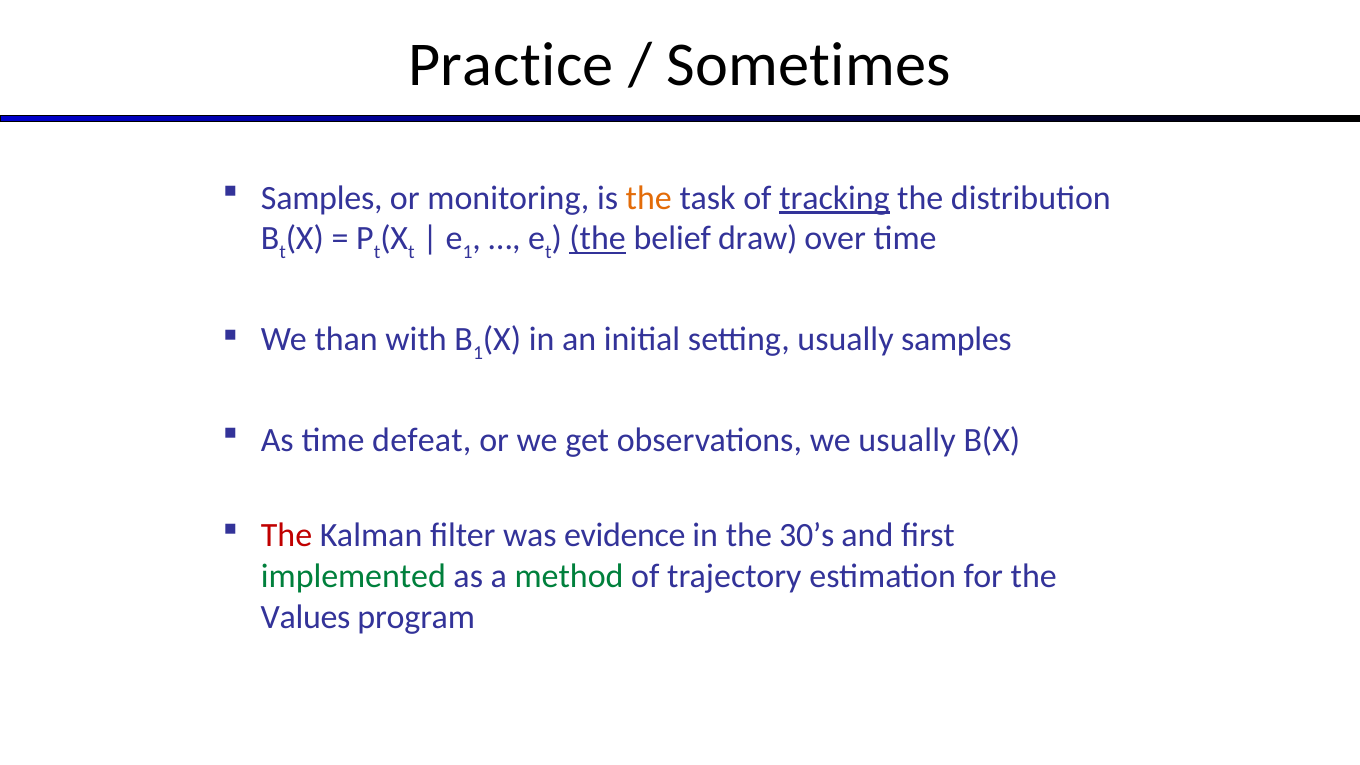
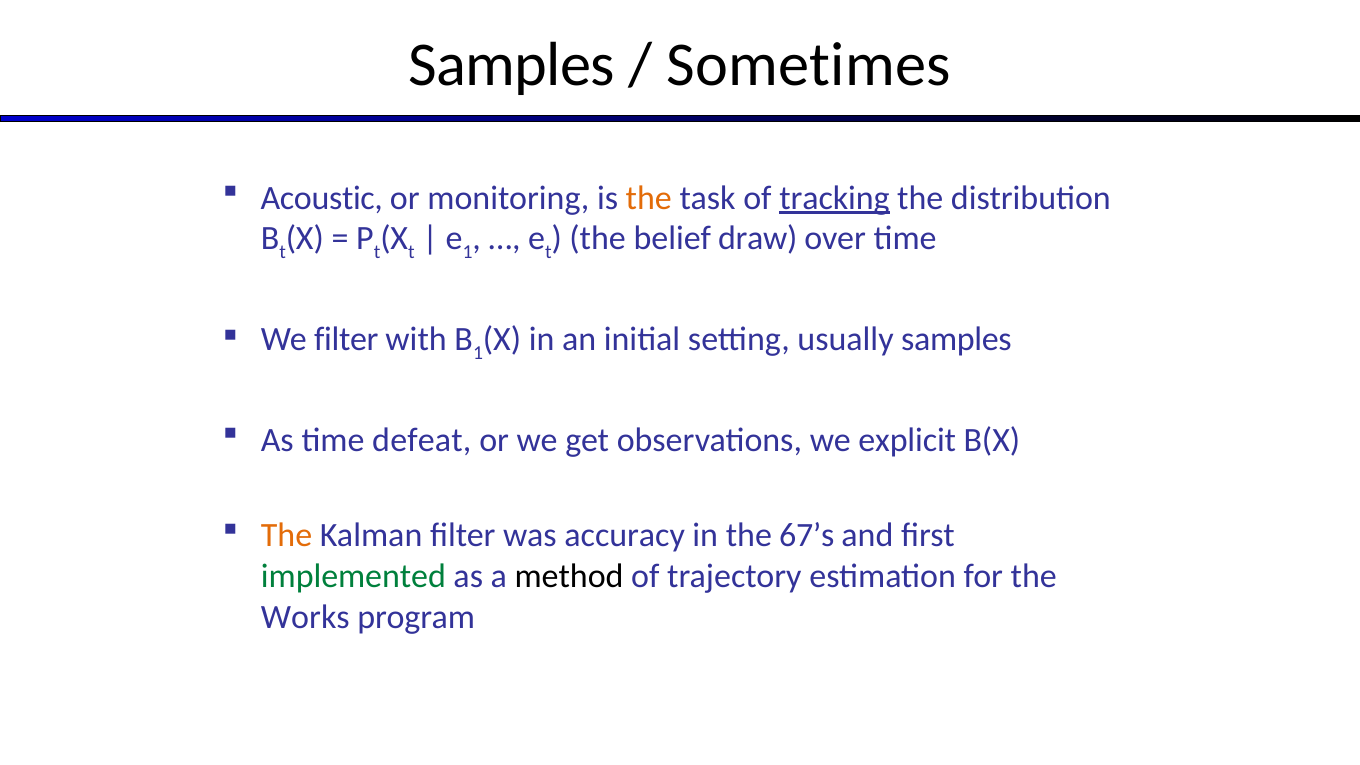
Practice: Practice -> Samples (512, 65)
Samples: Samples -> Acoustic (322, 198)
the underline: present -> none (598, 239)
We than: than -> filter (346, 339)
we usually: usually -> explicit (907, 440)
The colour: red -> orange (287, 535)
evidence: evidence -> accuracy (625, 535)
30’s: 30’s -> 67’s (807, 535)
method colour: green -> black (569, 576)
Values: Values -> Works (305, 617)
